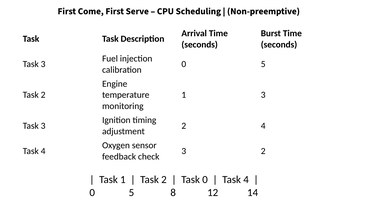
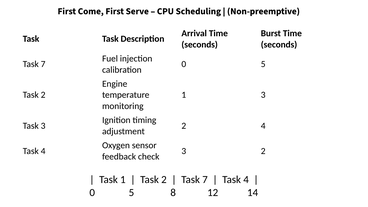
3: 3 -> 7 (43, 64)
0: 0 -> 7 (205, 180)
